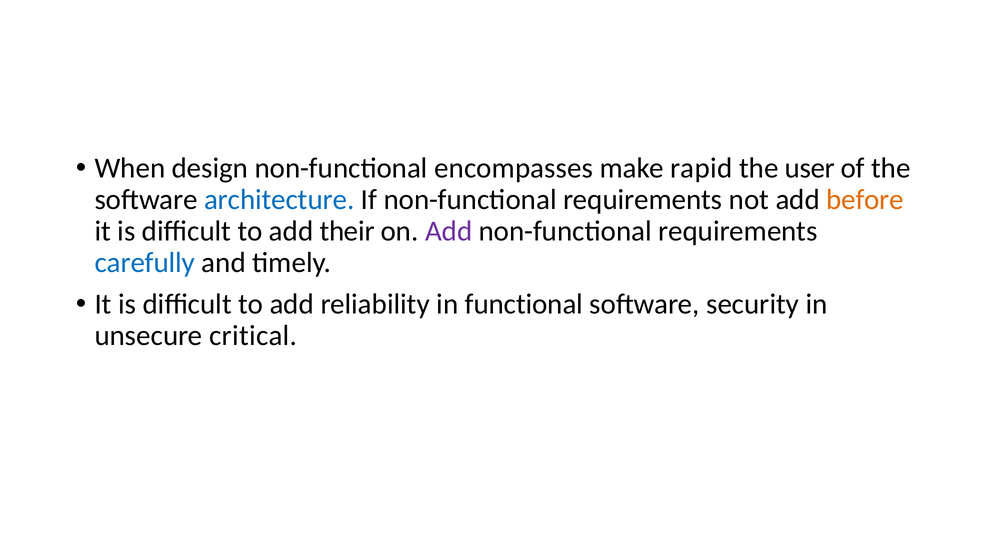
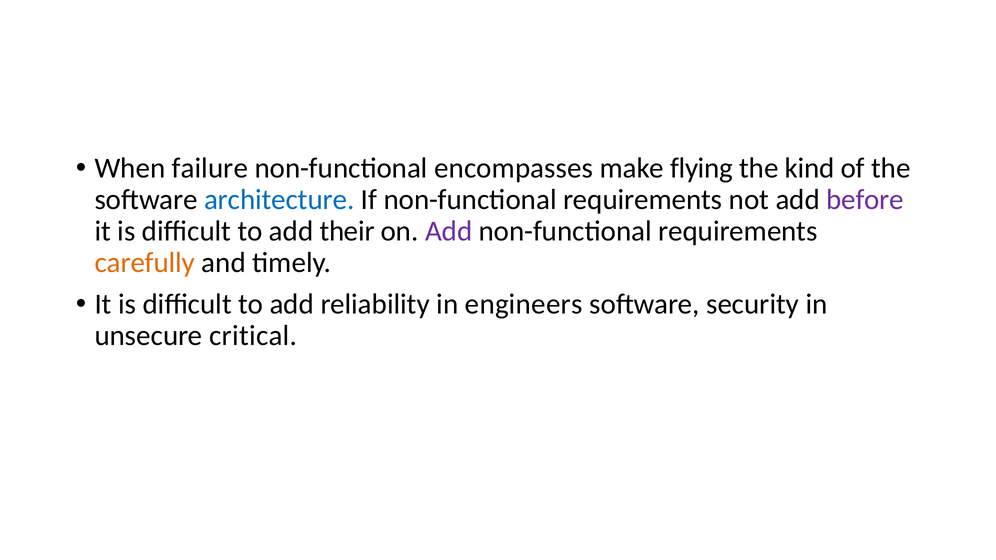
design: design -> failure (210, 168)
rapid: rapid -> flying (701, 168)
user: user -> kind (810, 168)
before colour: orange -> purple (865, 200)
carefully colour: blue -> orange (145, 263)
functional: functional -> engineers (524, 304)
